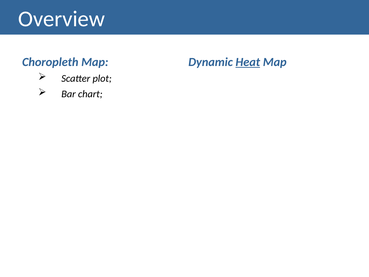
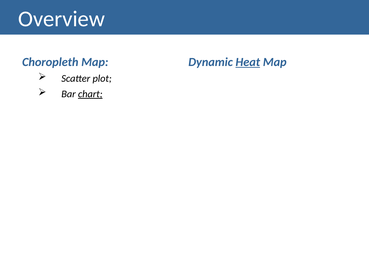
chart underline: none -> present (90, 94)
